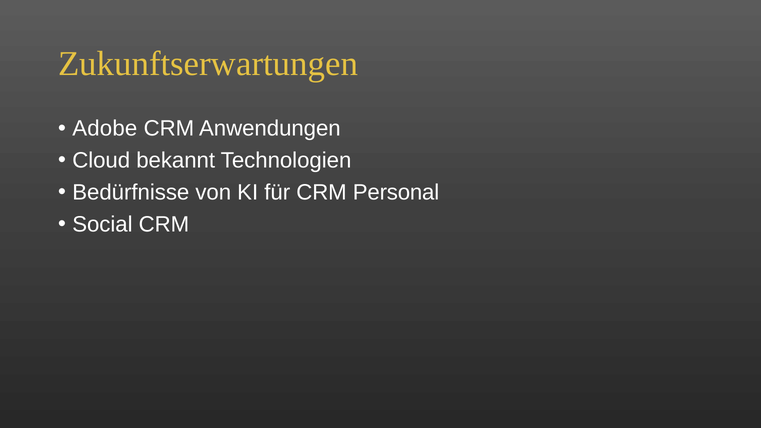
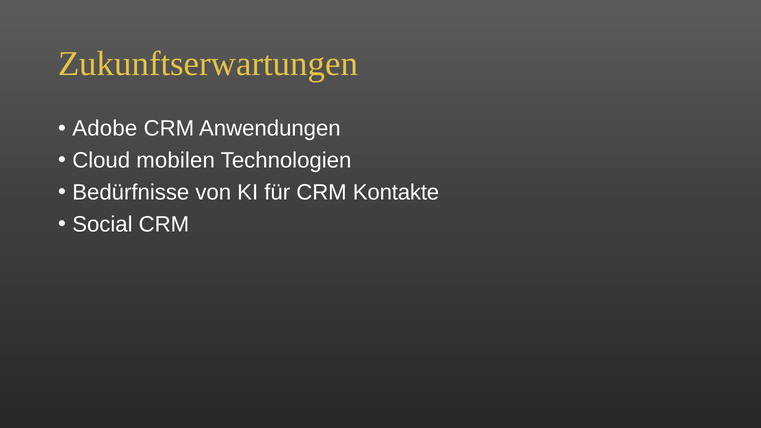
bekannt: bekannt -> mobilen (176, 161)
Personal: Personal -> Kontakte (396, 192)
